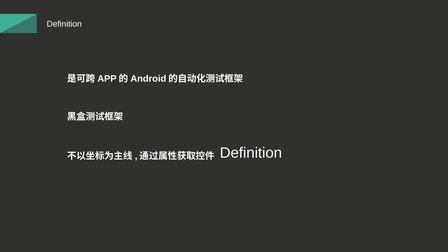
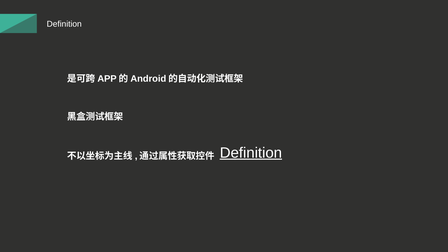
Definition underline: none -> present (251, 153)
